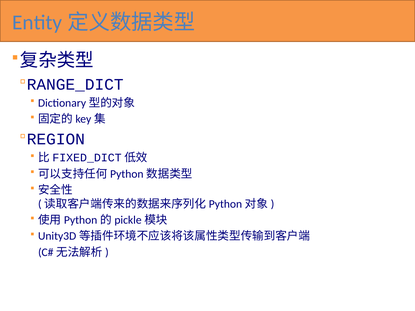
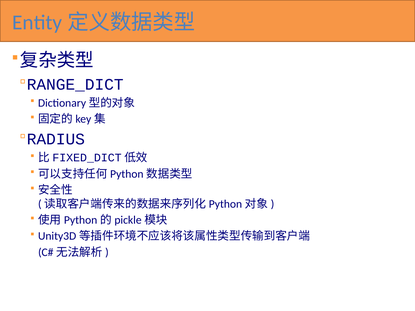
REGION: REGION -> RADIUS (56, 139)
